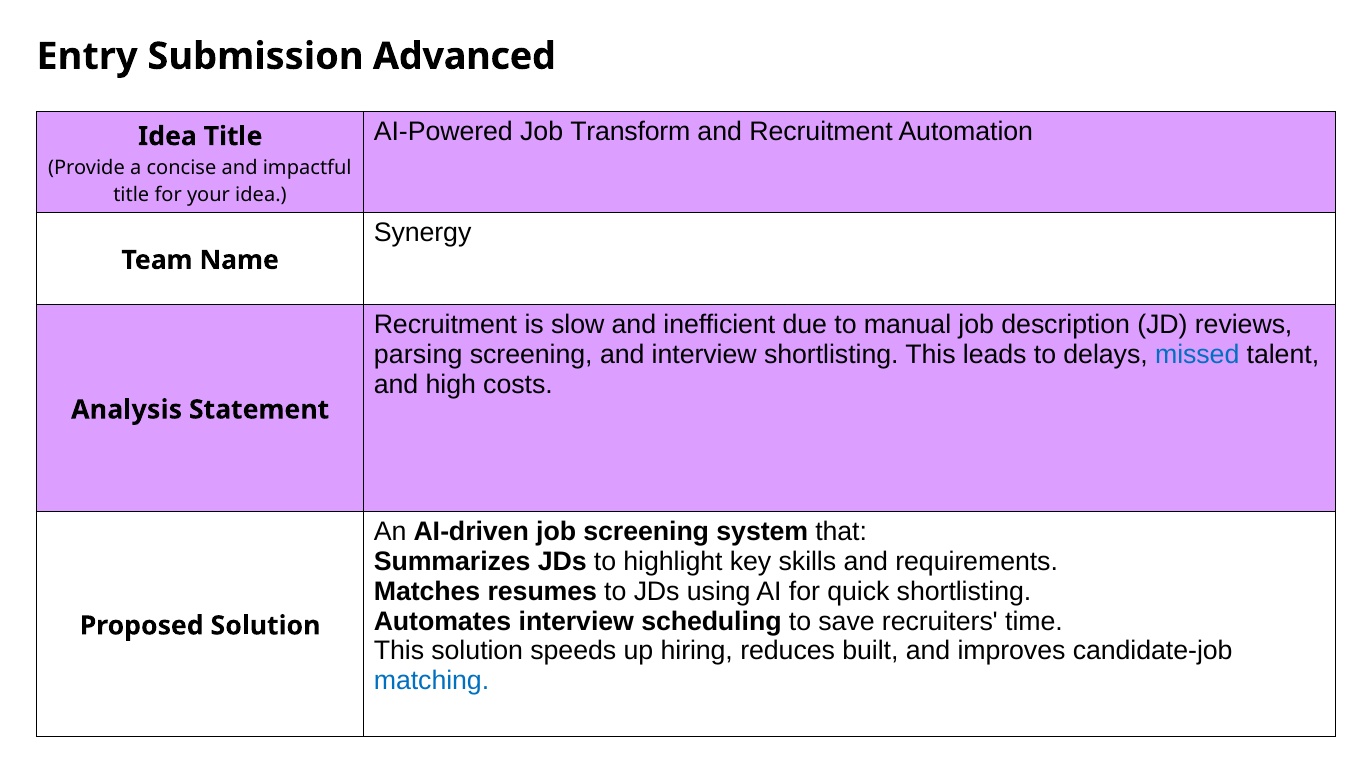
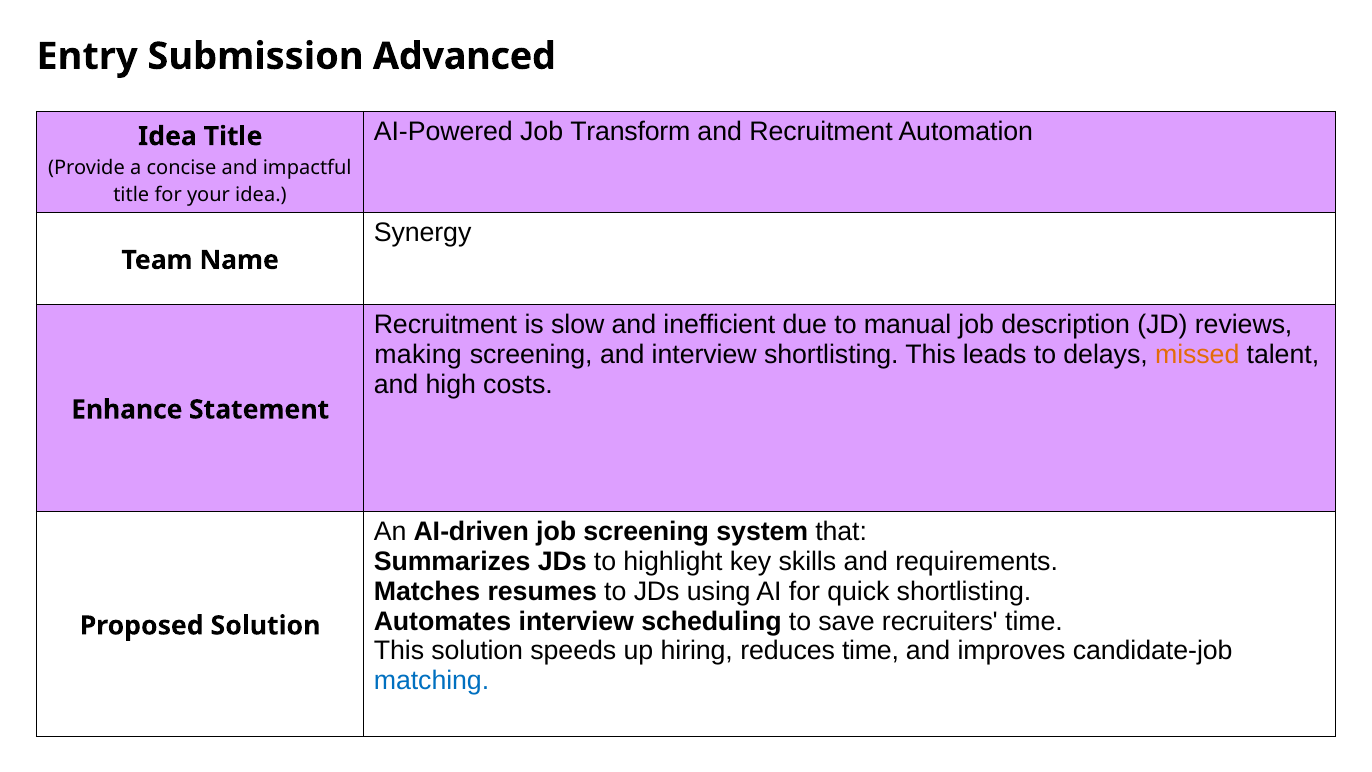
parsing: parsing -> making (418, 354)
missed colour: blue -> orange (1197, 354)
Analysis: Analysis -> Enhance (127, 410)
reduces built: built -> time (871, 651)
